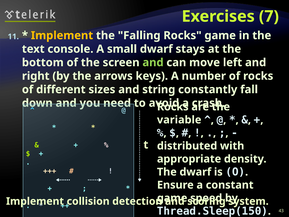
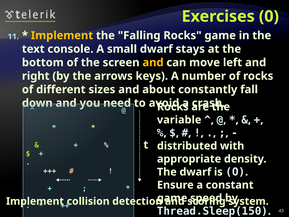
7: 7 -> 0 (269, 16)
and colour: light green -> yellow (153, 62)
string: string -> about (159, 89)
